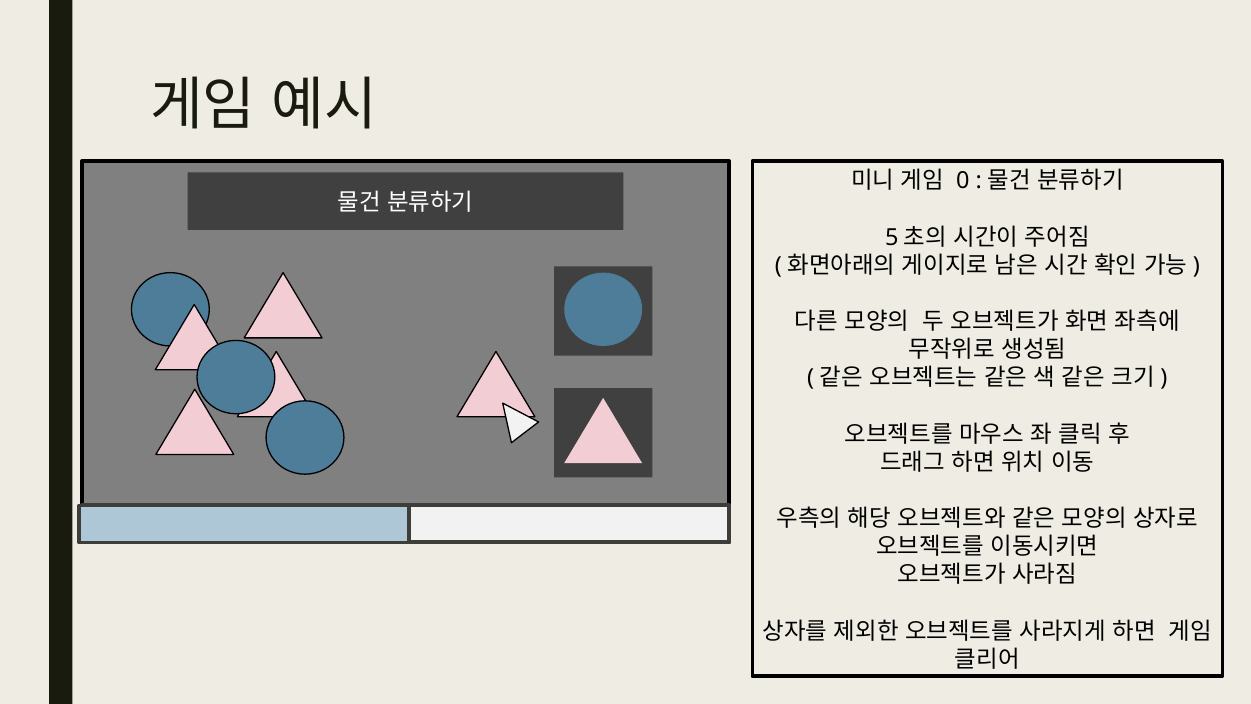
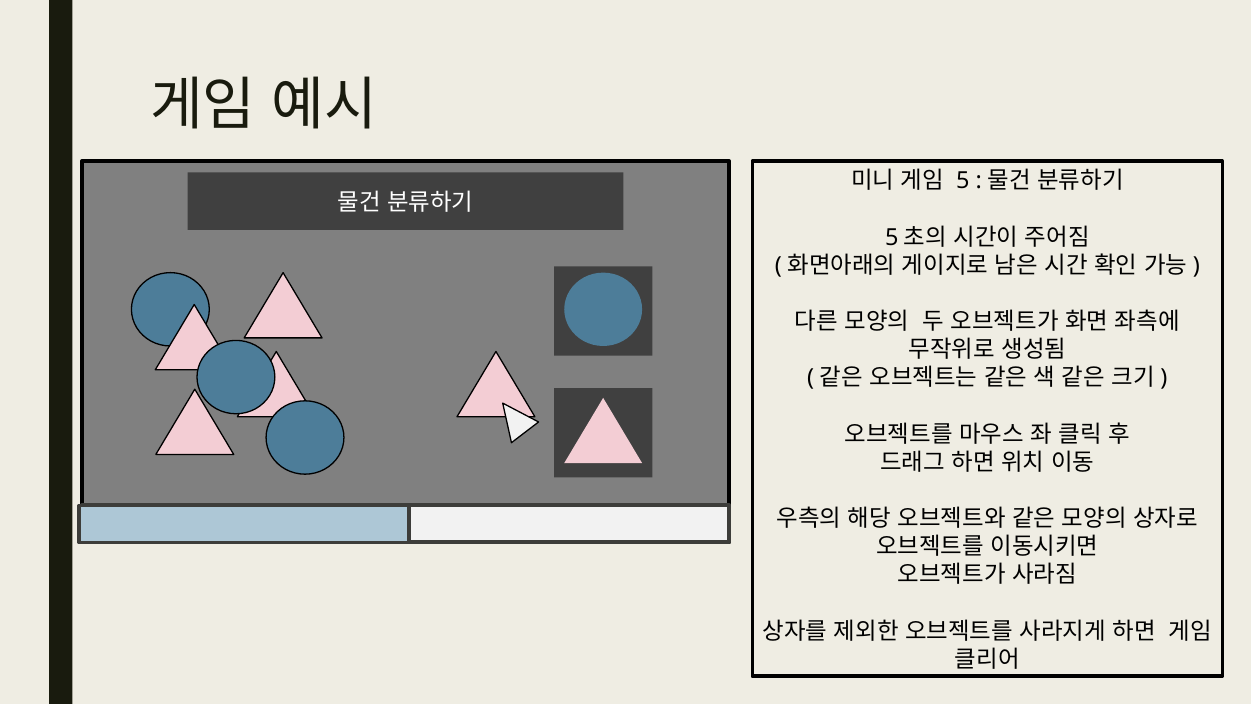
0: 0 -> 5 (963, 181)
